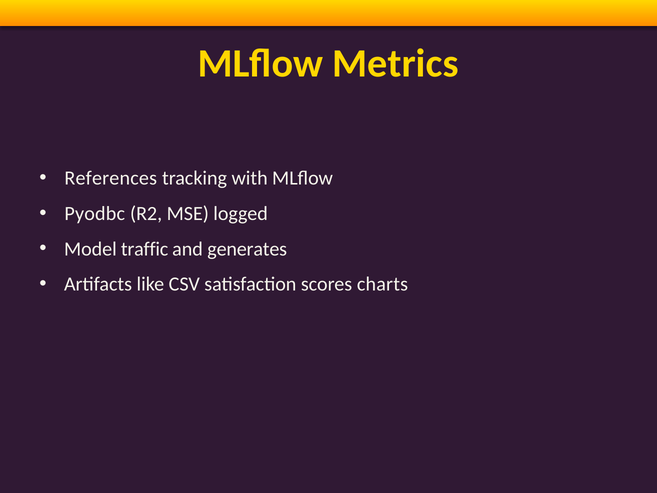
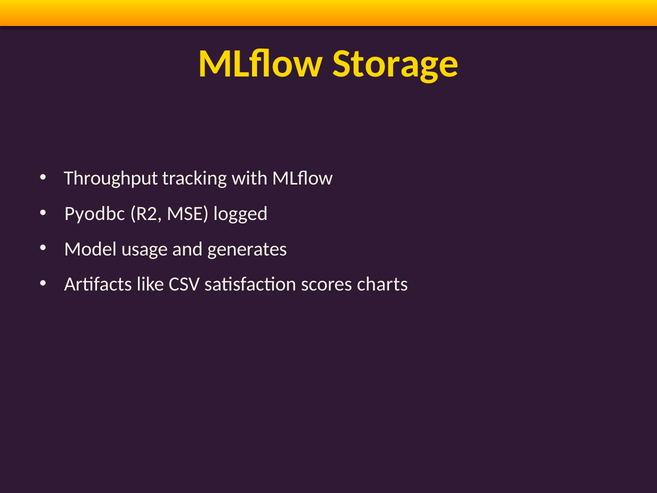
Metrics: Metrics -> Storage (396, 64)
References: References -> Throughput (111, 178)
traffic: traffic -> usage (145, 249)
